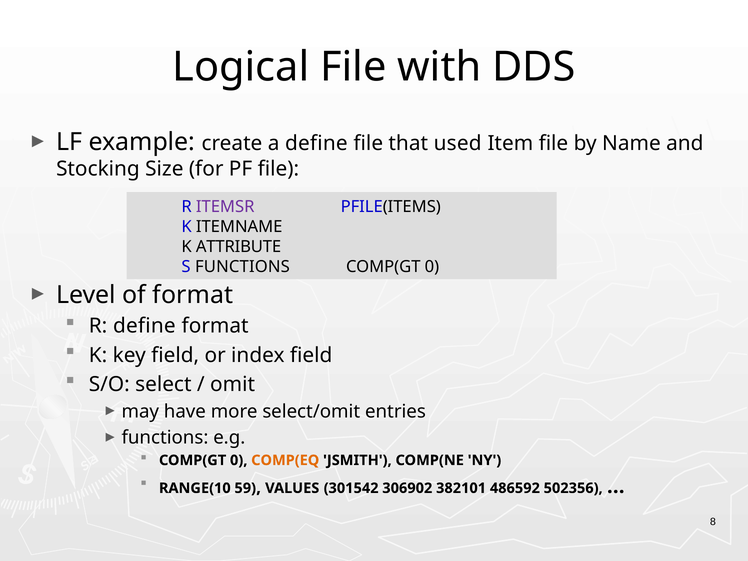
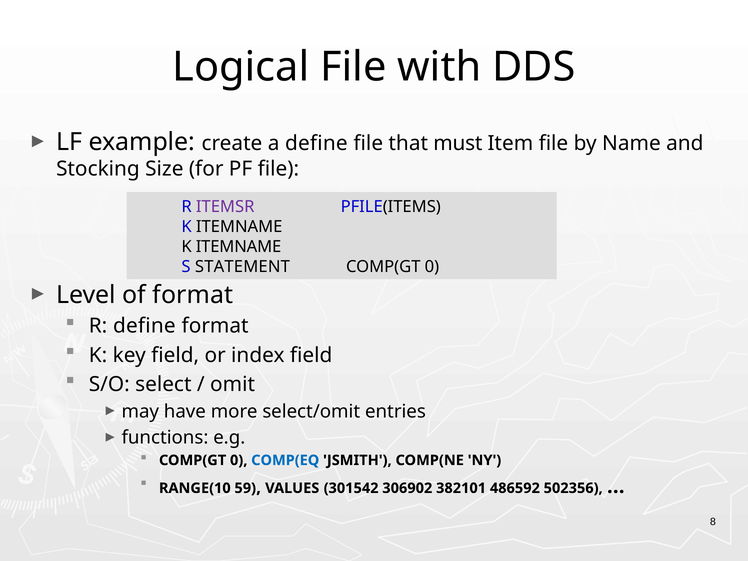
used: used -> must (458, 143)
ATTRIBUTE: ATTRIBUTE -> ITEMNAME (239, 247)
S FUNCTIONS: FUNCTIONS -> STATEMENT (242, 267)
COMP(EQ colour: orange -> blue (285, 460)
